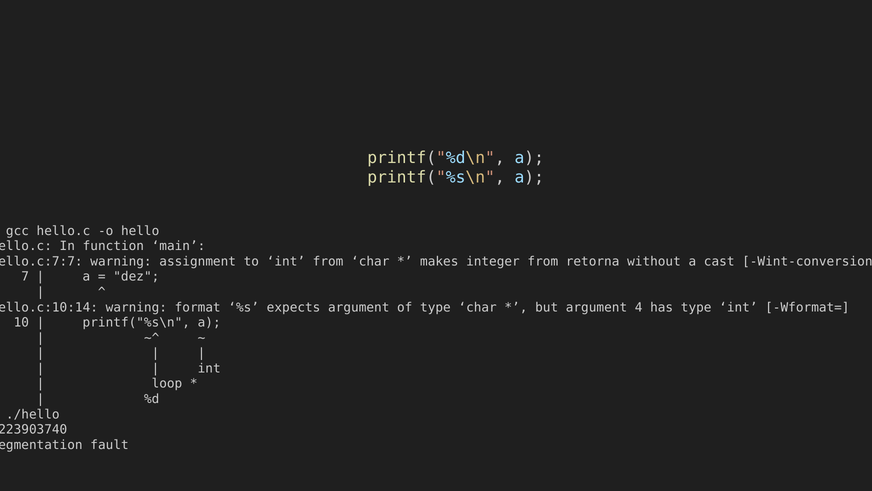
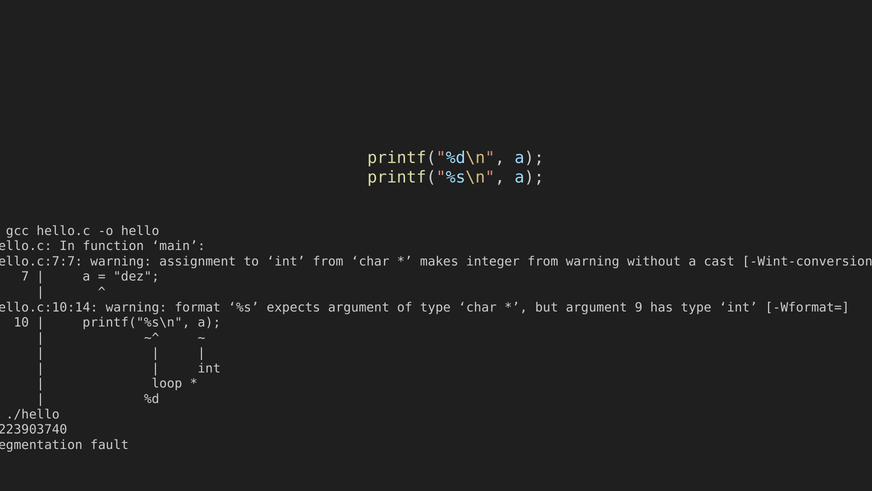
from retorna: retorna -> warning (593, 261)
4: 4 -> 9 (639, 307)
